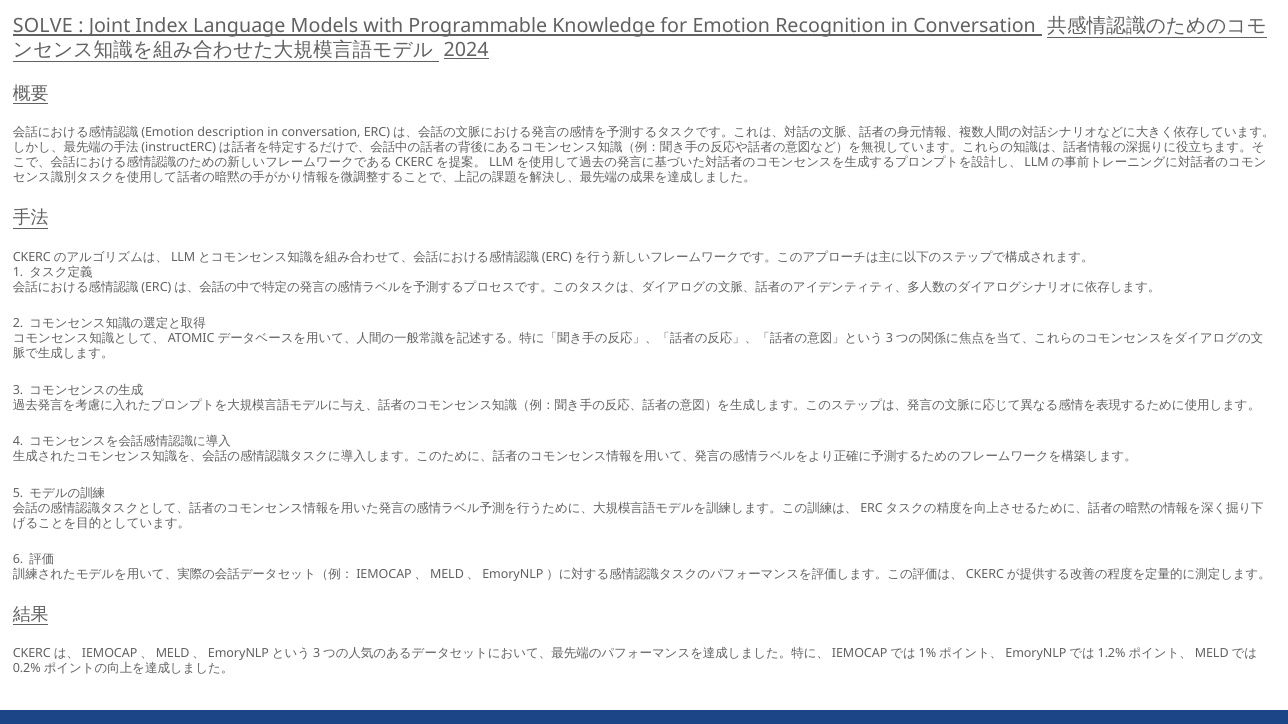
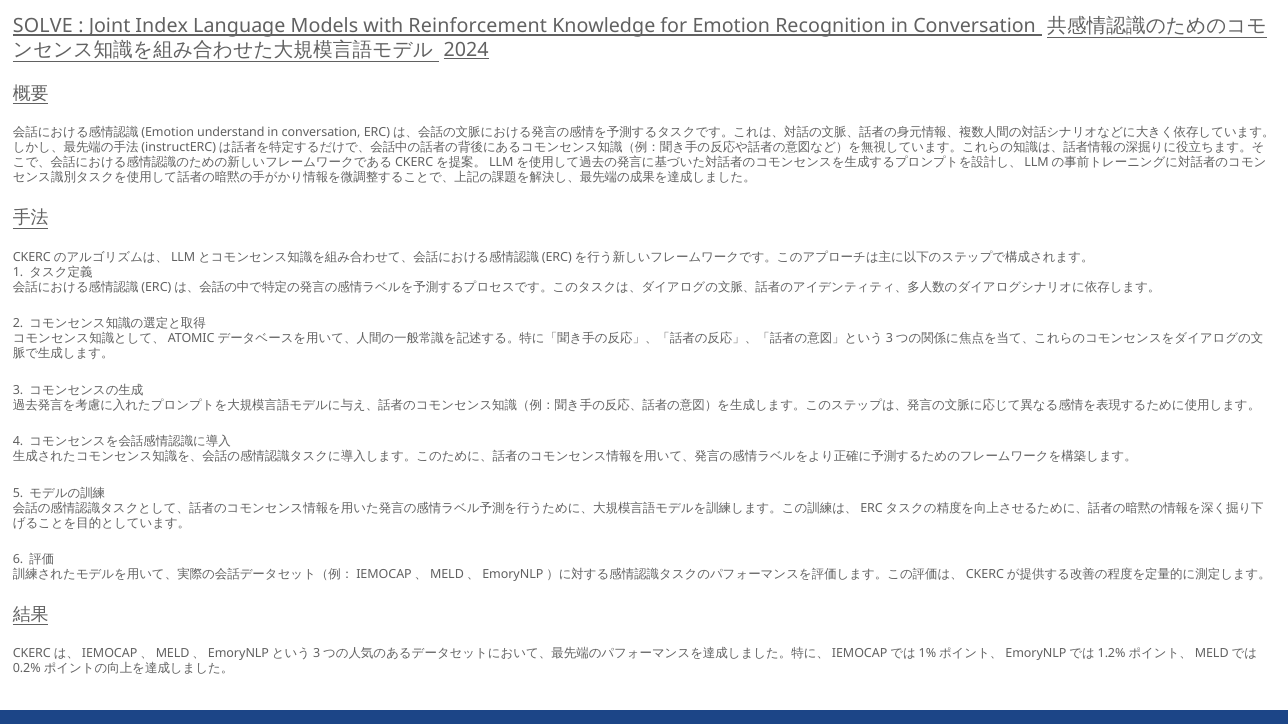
Programmable: Programmable -> Reinforcement (478, 26)
description: description -> understand (231, 133)
